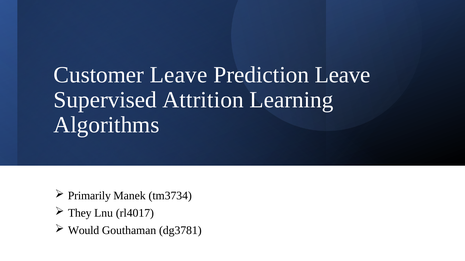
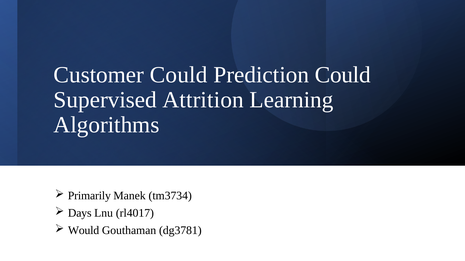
Customer Leave: Leave -> Could (179, 75)
Prediction Leave: Leave -> Could (343, 75)
They: They -> Days (80, 214)
